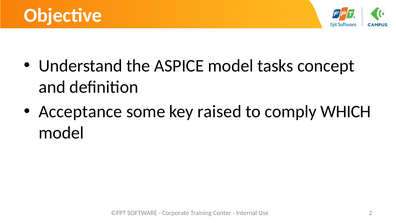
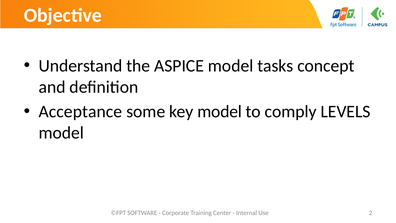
key raised: raised -> model (220, 112)
WHICH: WHICH -> LEVELS (346, 112)
